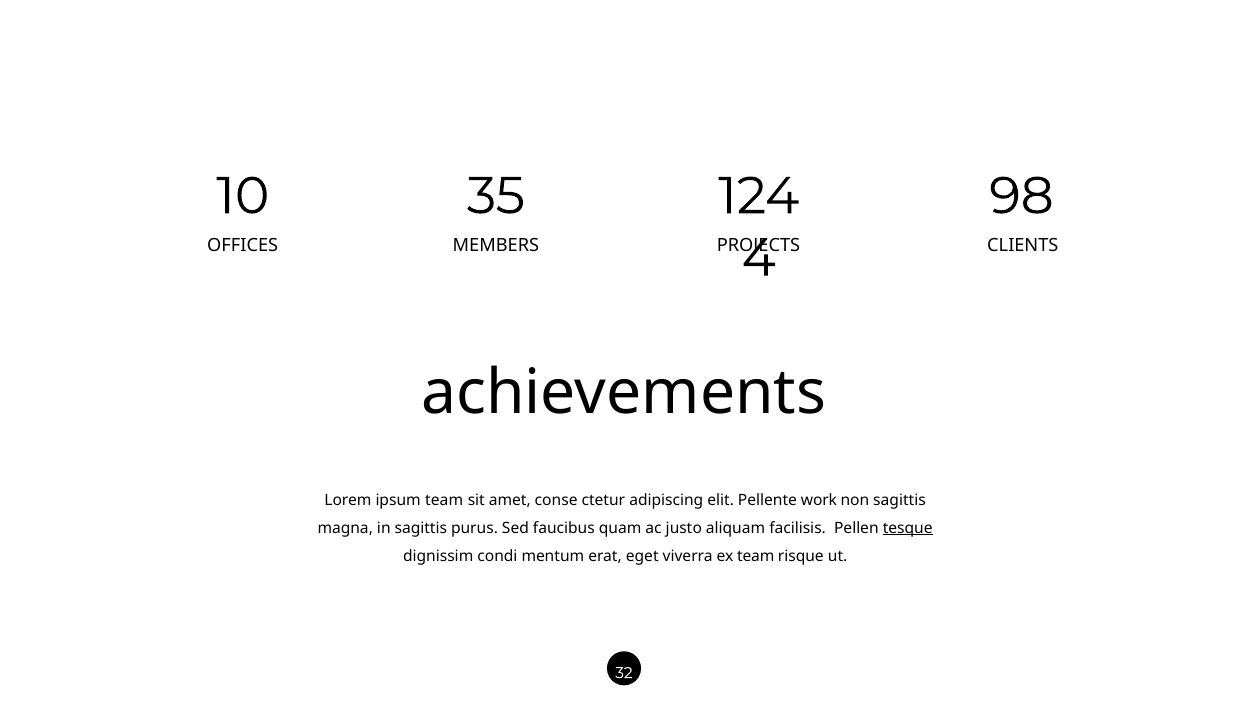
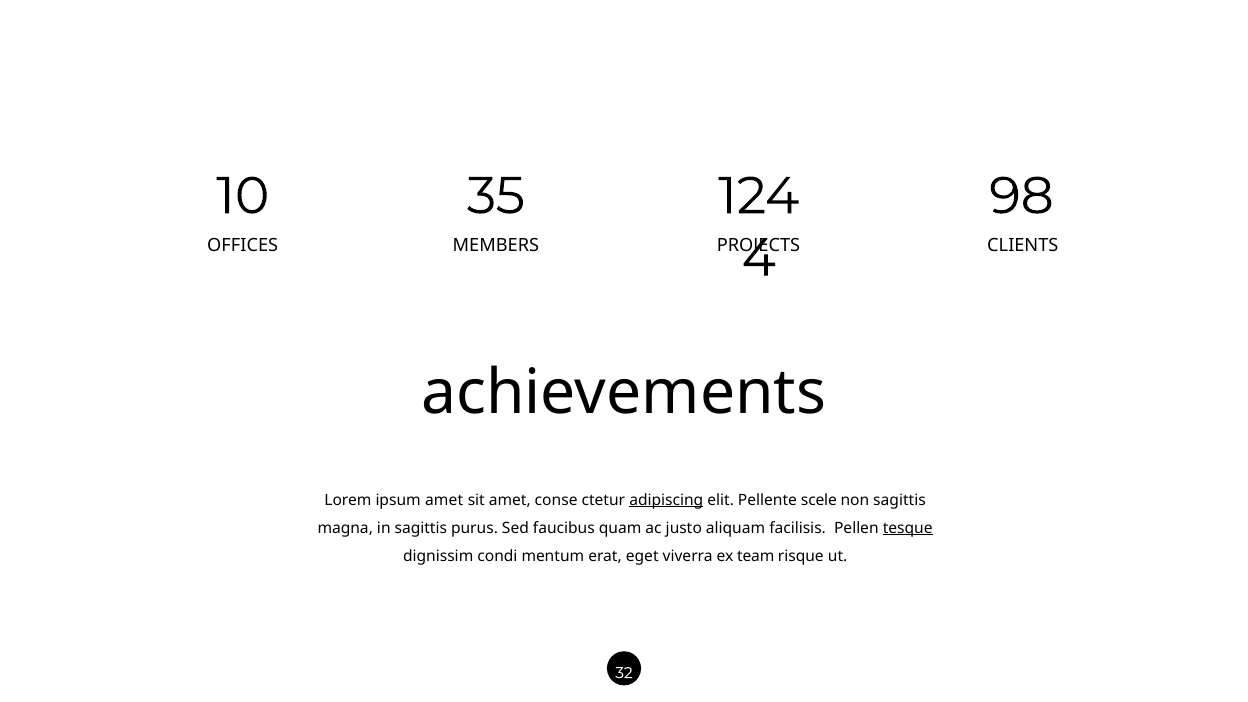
ipsum team: team -> amet (444, 500)
adipiscing underline: none -> present (666, 500)
work: work -> scele (819, 500)
